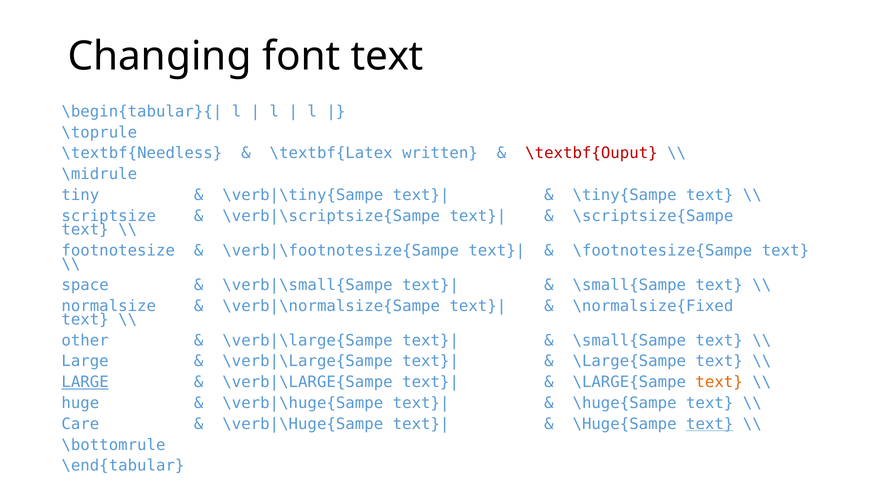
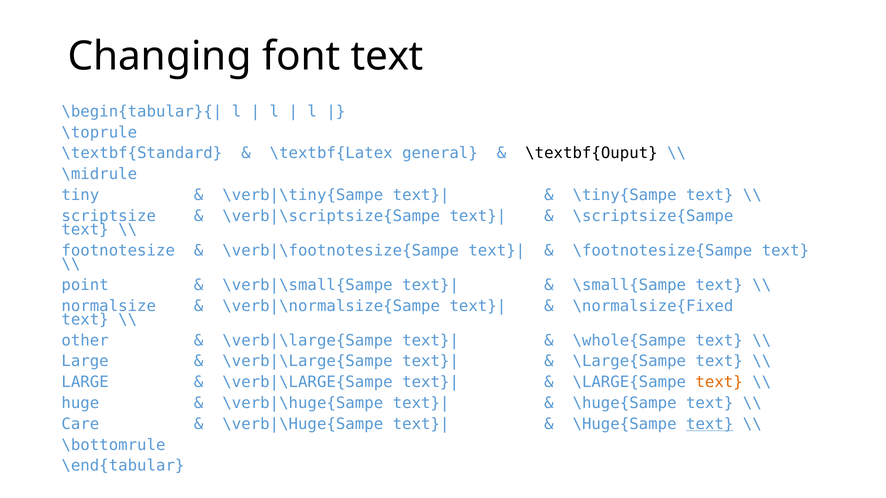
\textbf{Needless: \textbf{Needless -> \textbf{Standard (142, 153)
written: written -> general (440, 153)
\textbf{Ouput colour: red -> black (591, 153)
space: space -> point (85, 285)
\small{Sampe: \small{Sampe -> \whole{Sampe (629, 341)
LARGE underline: present -> none (85, 382)
